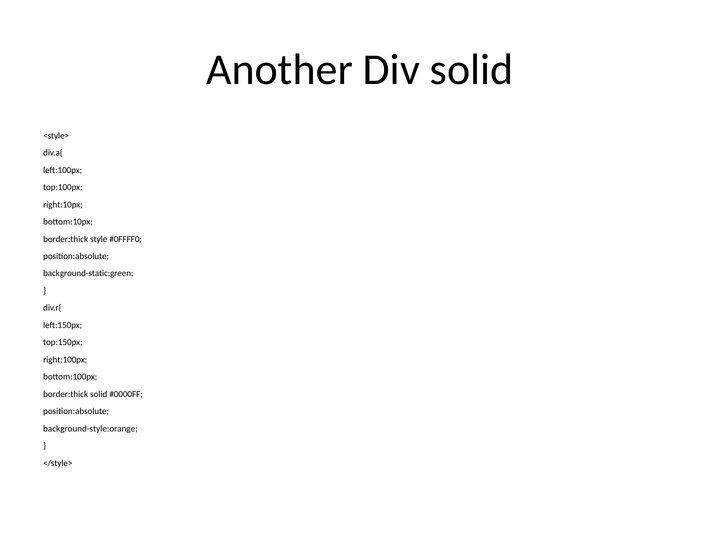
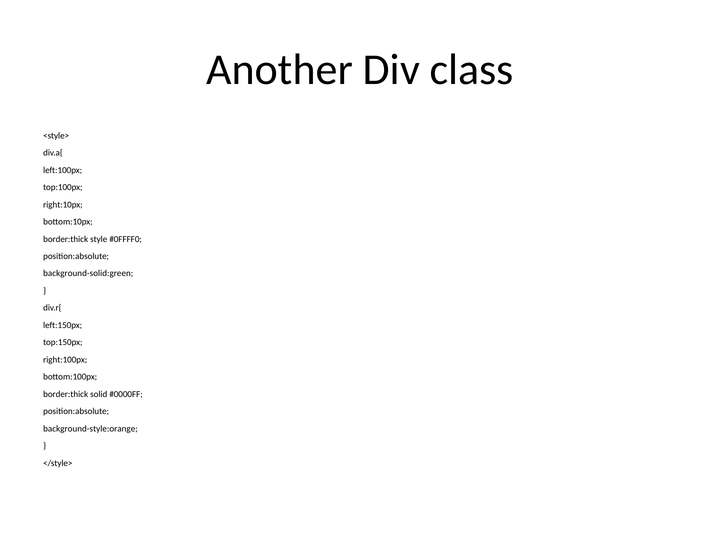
Div solid: solid -> class (472, 70)
background-static:green: background-static:green -> background-solid:green (88, 274)
